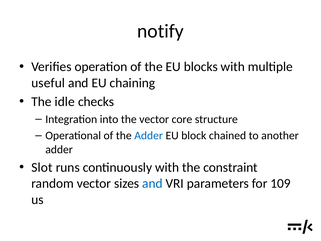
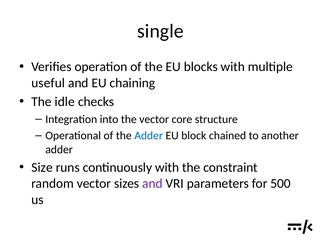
notify: notify -> single (160, 31)
Slot: Slot -> Size (42, 167)
and colour: blue -> purple (152, 183)
109: 109 -> 500 (281, 183)
